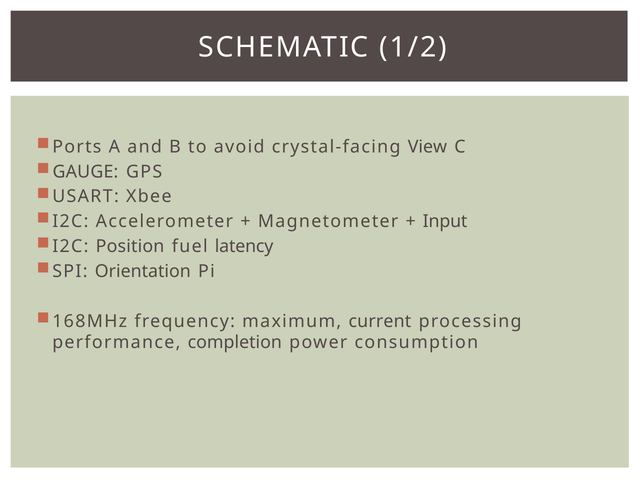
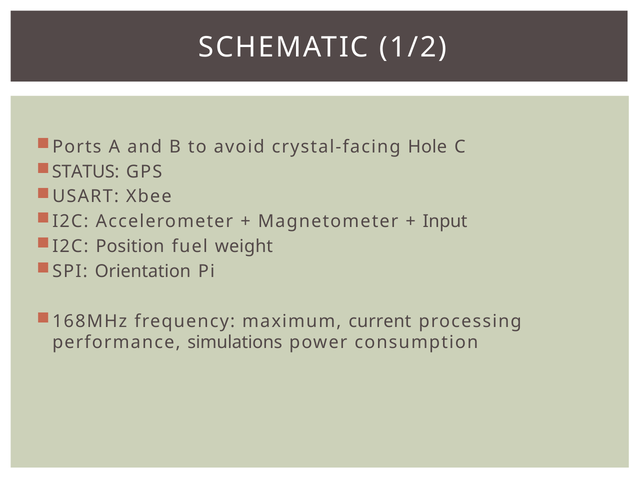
View: View -> Hole (427, 147)
GAUGE: GAUGE -> STATUS (86, 172)
latency: latency -> weight (244, 246)
completion: completion -> simulations (235, 343)
